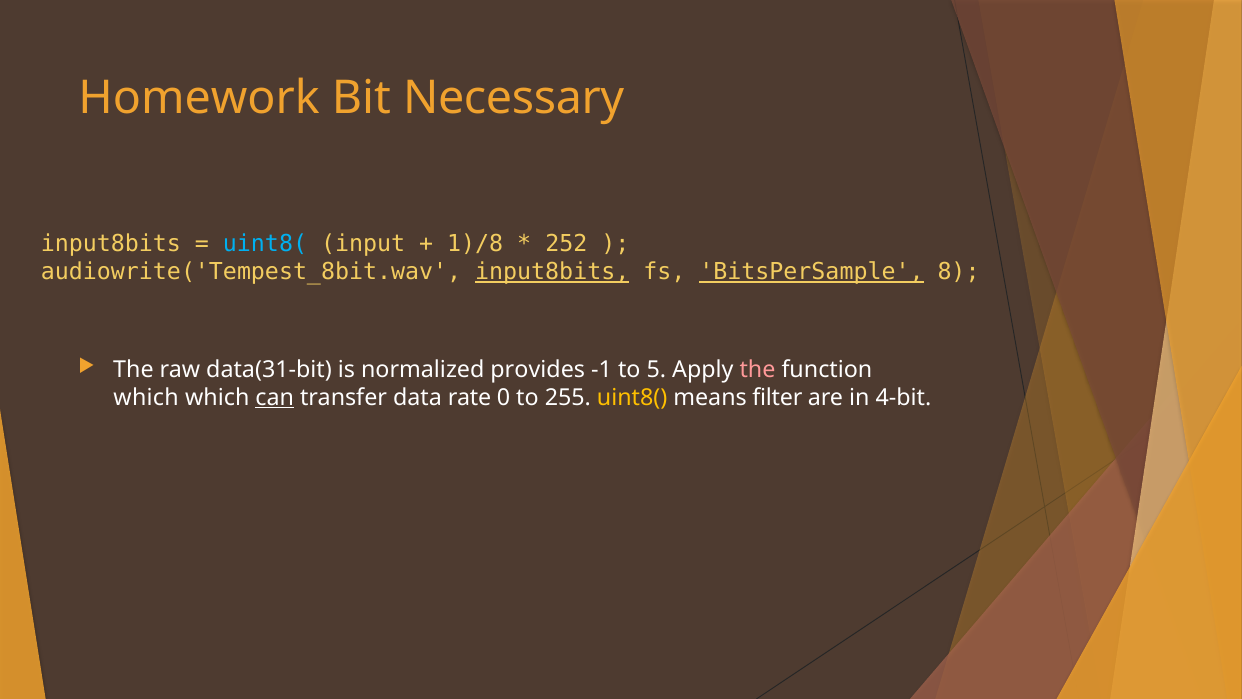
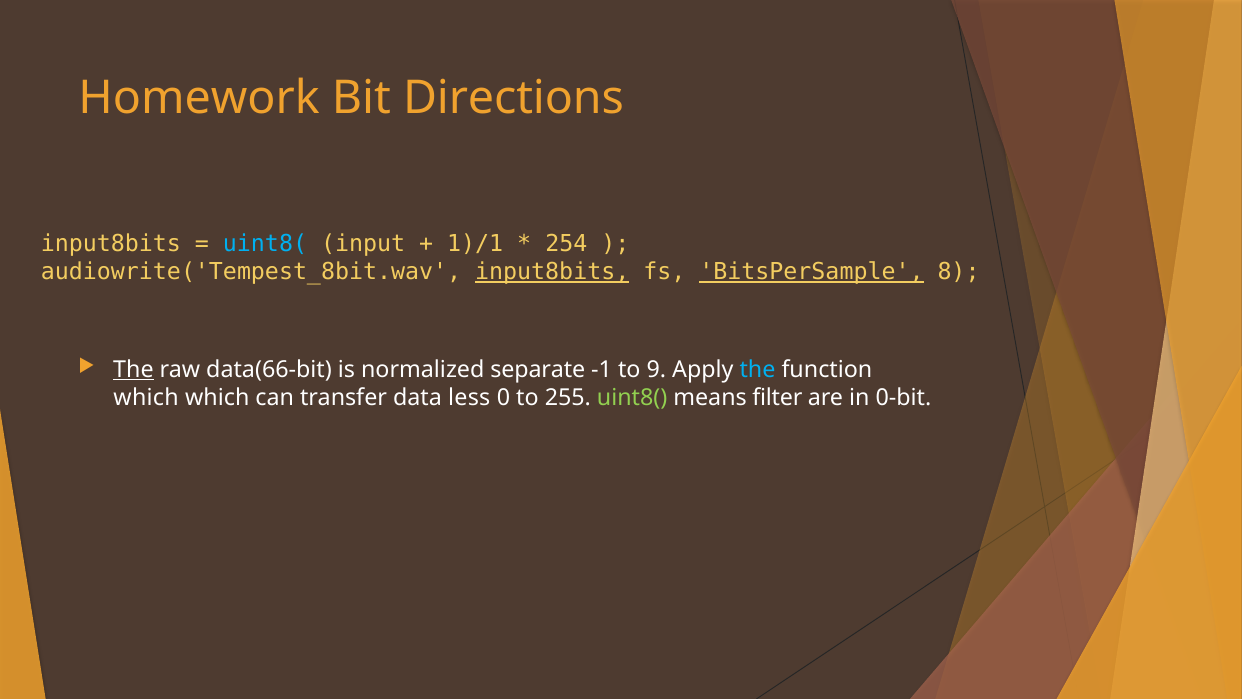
Necessary: Necessary -> Directions (513, 98)
1)/8: 1)/8 -> 1)/1 (475, 244)
252: 252 -> 254 (566, 244)
The underline: none -> present (133, 370)
data(31-bit: data(31-bit -> data(66-bit (269, 370)
provides: provides -> separate (538, 370)
5: 5 -> 9 (656, 370)
the colour: pink -> light blue (757, 370)
can underline: present -> none (275, 398)
rate: rate -> less (469, 398)
uint8( colour: yellow -> light green (632, 398)
4-bit: 4-bit -> 0-bit (903, 398)
